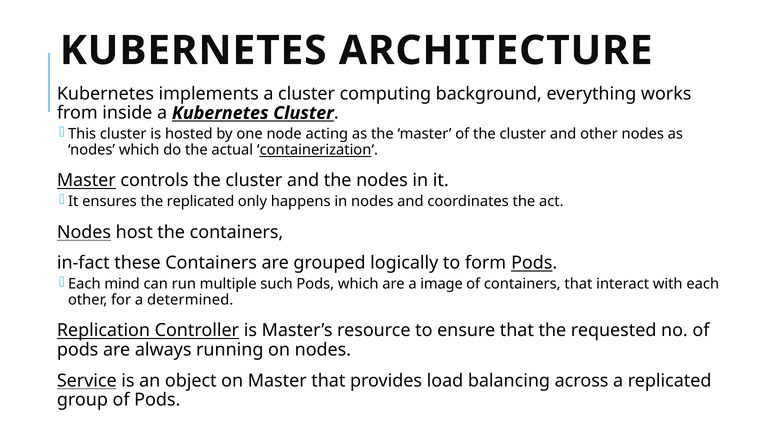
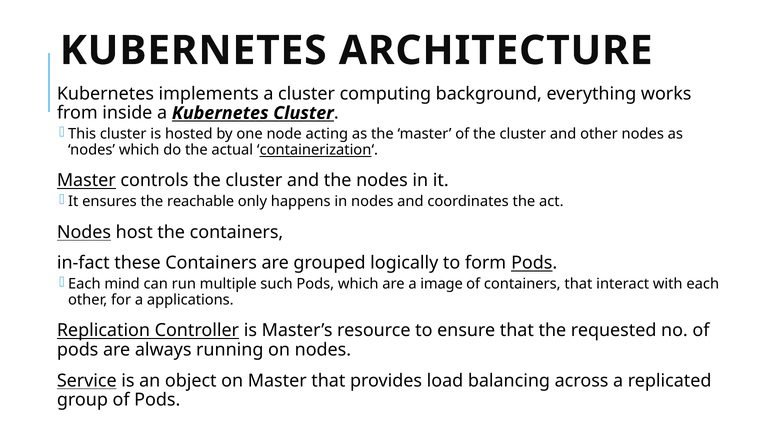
the replicated: replicated -> reachable (201, 201)
determined: determined -> applications (190, 300)
